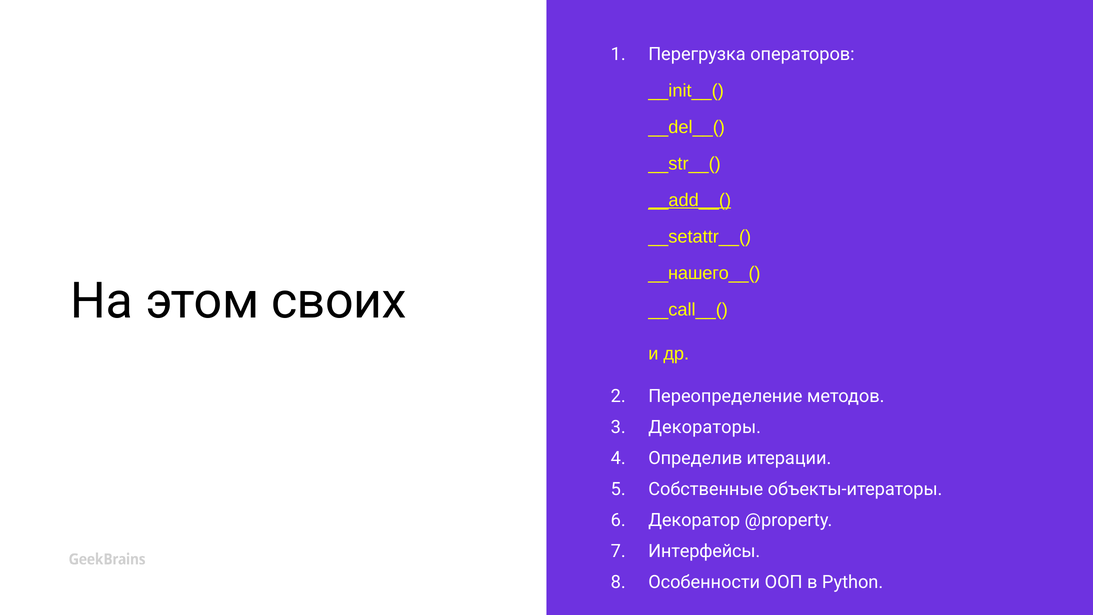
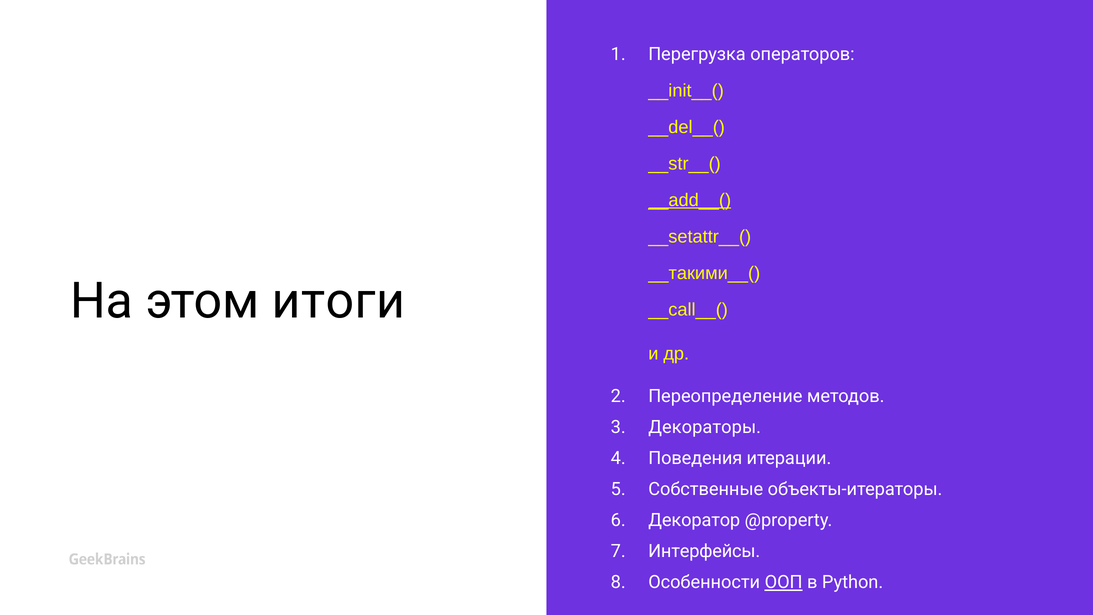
__нашего__(: __нашего__( -> __такими__( (704, 273)
своих: своих -> итоги (338, 301)
Определив: Определив -> Поведения (695, 458)
ООП underline: none -> present (784, 582)
